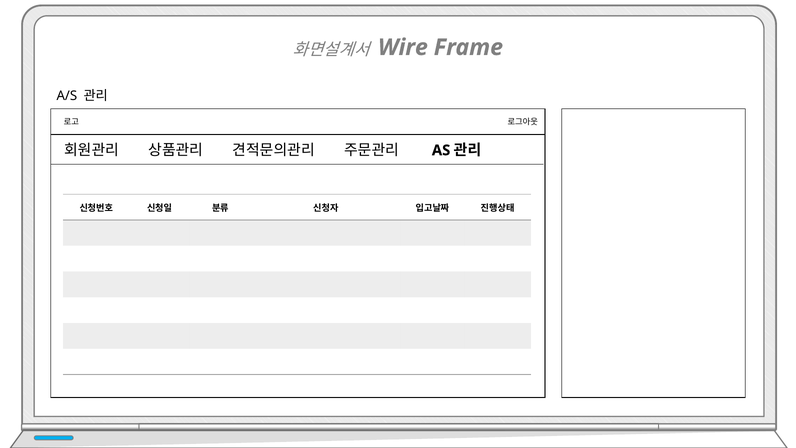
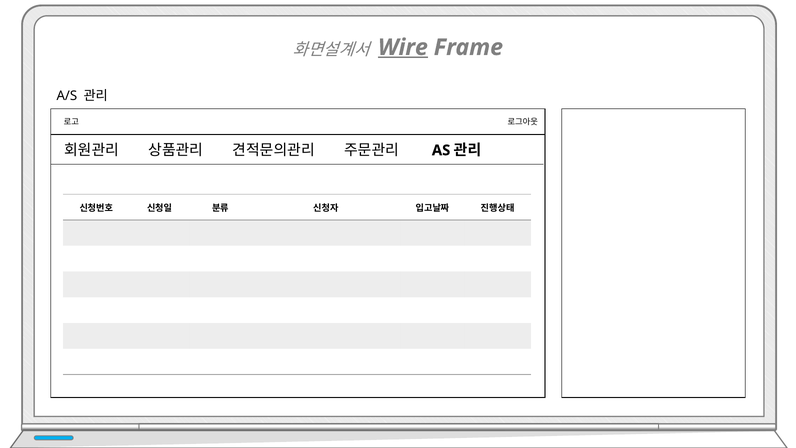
Wire underline: none -> present (403, 47)
